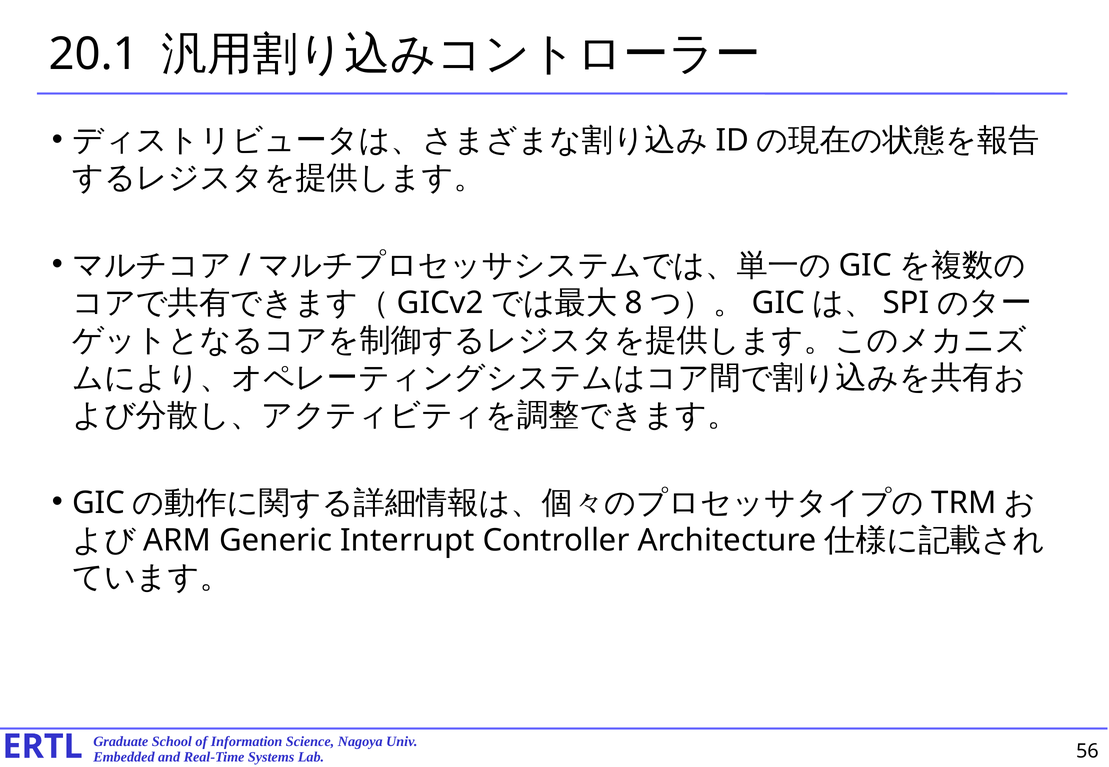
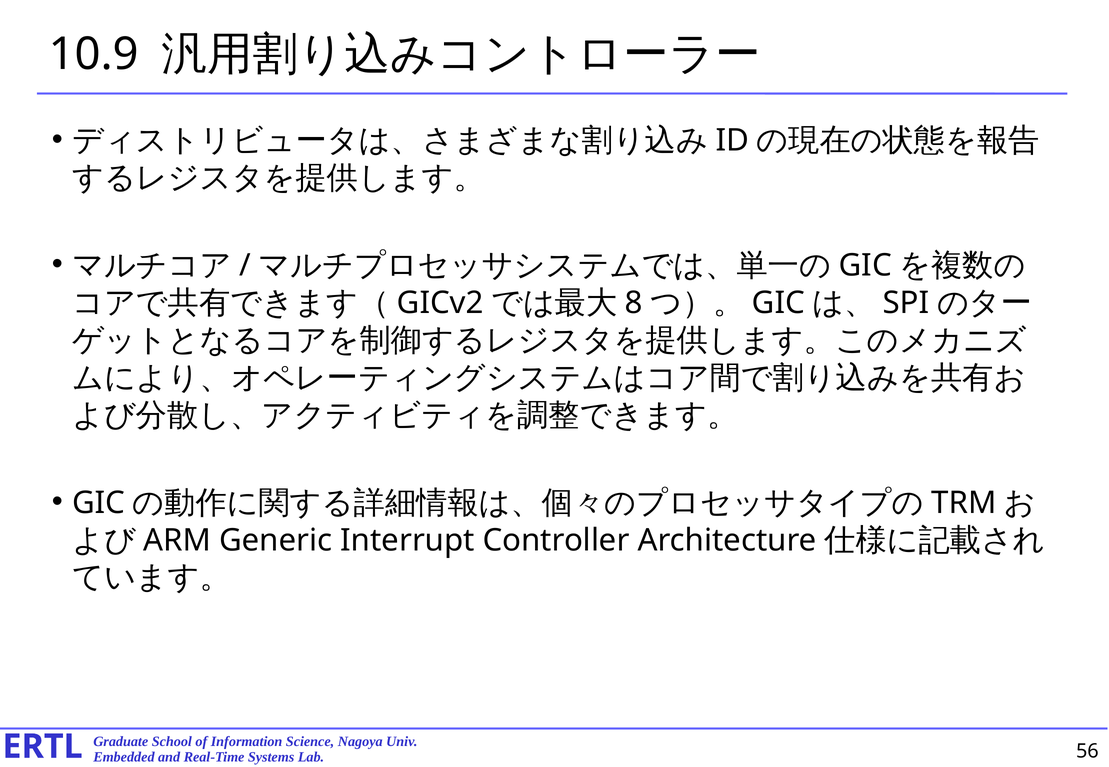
20.1: 20.1 -> 10.9 (94, 54)
